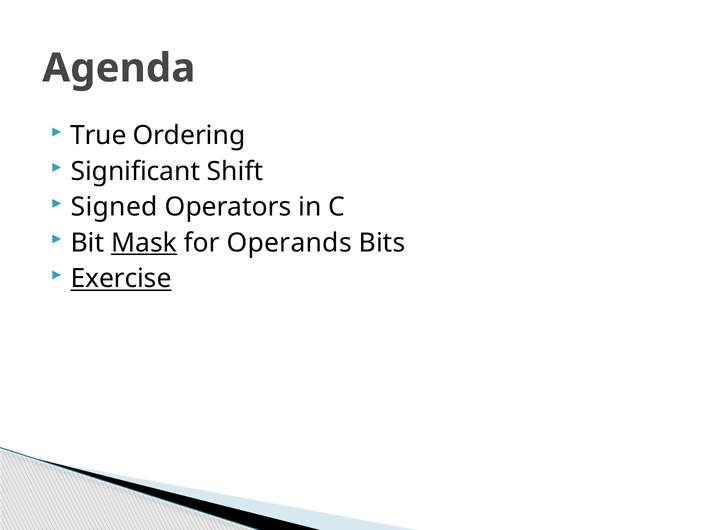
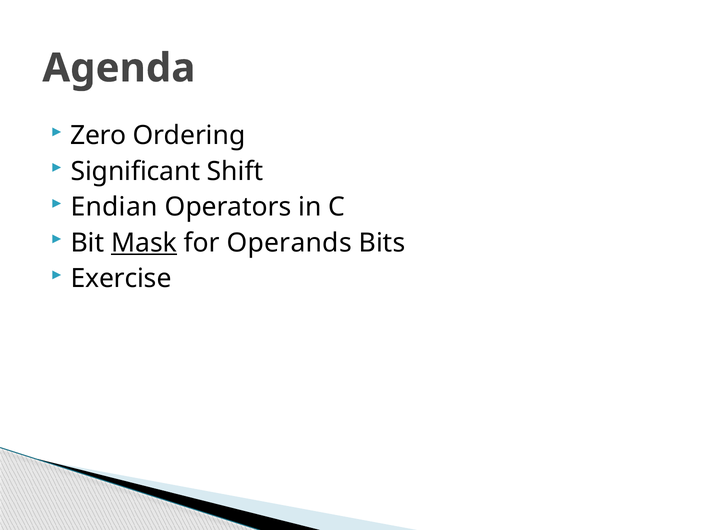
True: True -> Zero (98, 136)
Signed: Signed -> Endian (114, 207)
Exercise underline: present -> none (121, 279)
